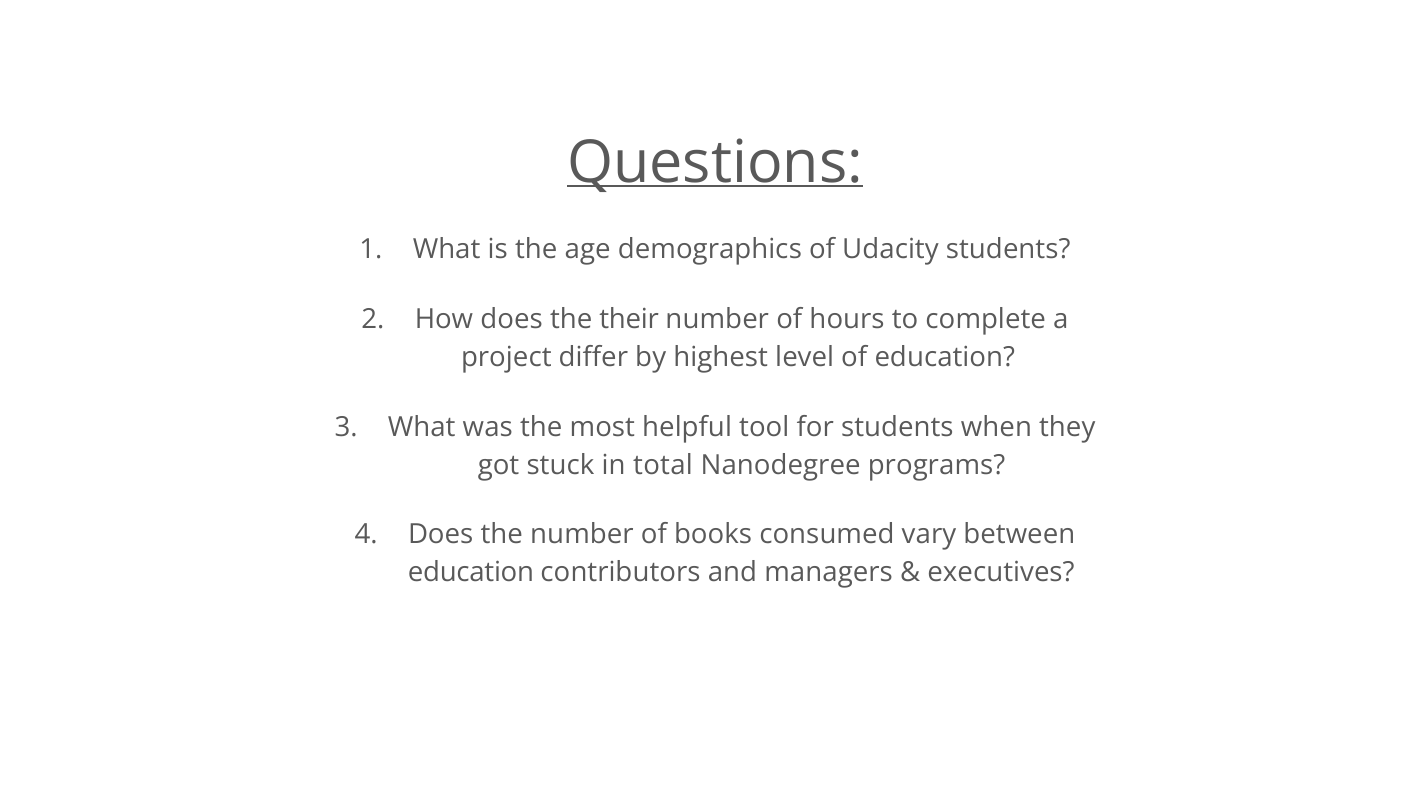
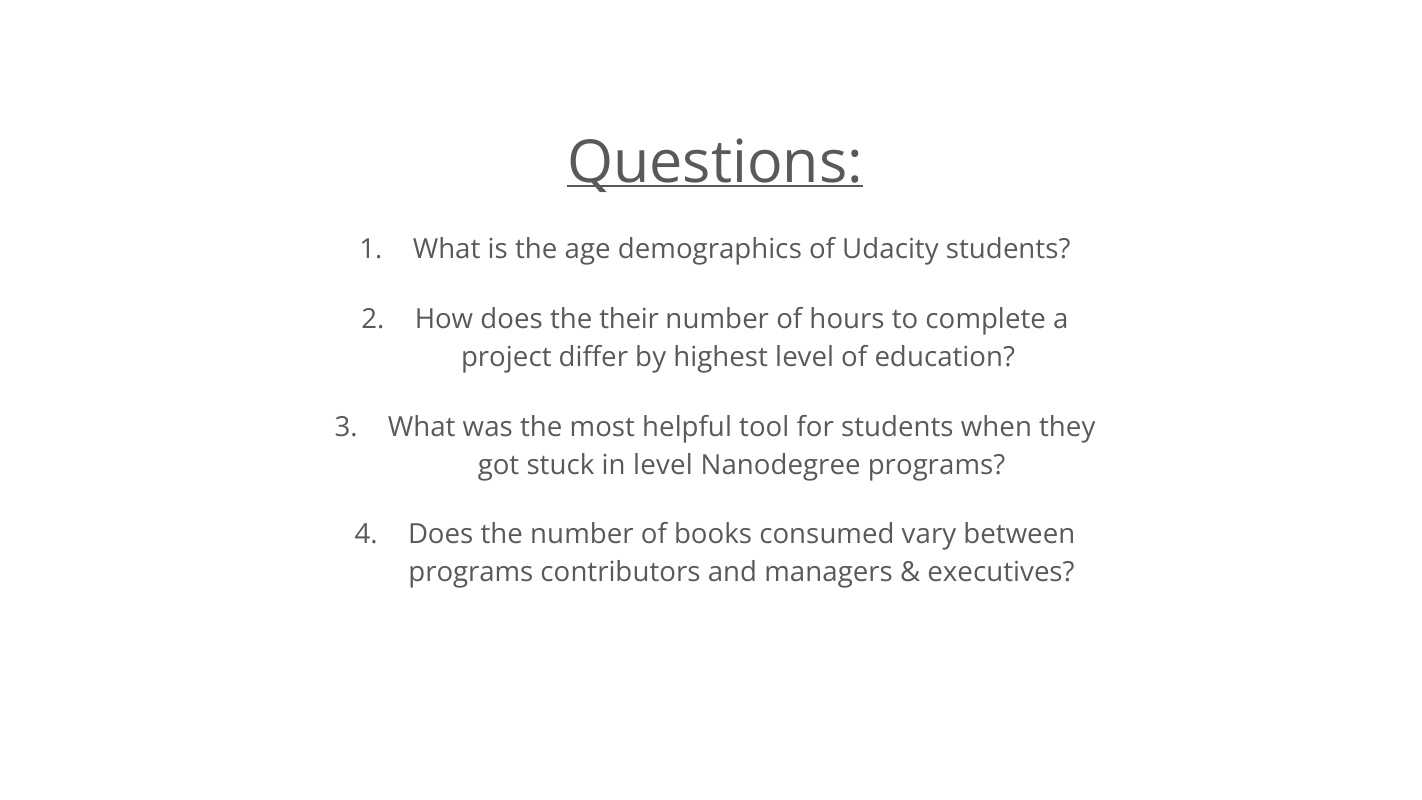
in total: total -> level (663, 465)
education: education -> programs (471, 573)
